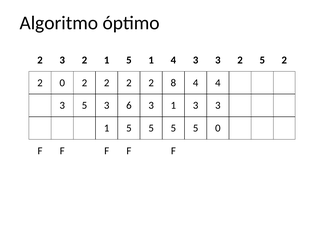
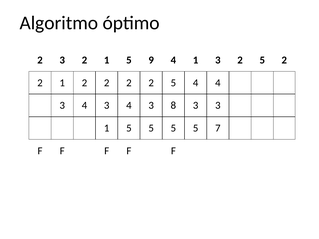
5 1: 1 -> 9 (151, 60)
3: 3 -> 1 (196, 60)
0: 0 -> 1 (62, 83)
2 2 8: 8 -> 5 (173, 83)
5: 5 -> 4 (84, 106)
6: 6 -> 4 (129, 106)
1: 1 -> 8 (173, 106)
5 0: 0 -> 7 (218, 128)
